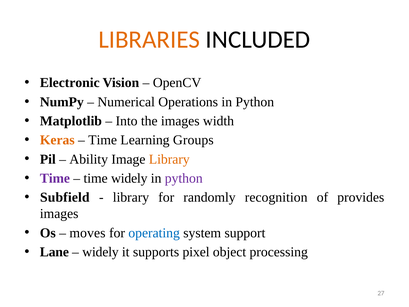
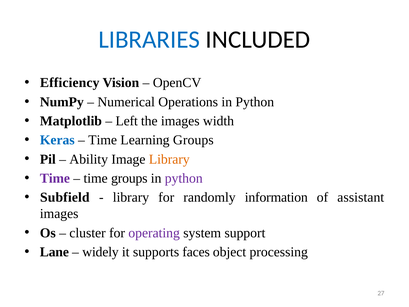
LIBRARIES colour: orange -> blue (149, 40)
Electronic: Electronic -> Efficiency (70, 83)
Into: Into -> Left (127, 121)
Keras colour: orange -> blue (57, 140)
time widely: widely -> groups (129, 178)
recognition: recognition -> information (276, 197)
provides: provides -> assistant (361, 197)
moves: moves -> cluster (88, 233)
operating colour: blue -> purple (154, 233)
pixel: pixel -> faces (196, 252)
